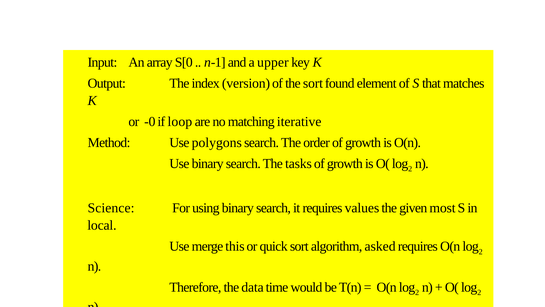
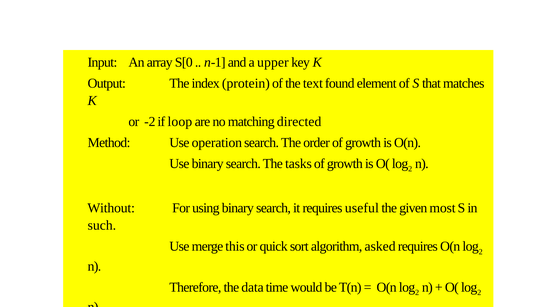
version: version -> protein (246, 83)
the sort: sort -> text (313, 83)
-0: -0 -> -2 (150, 122)
iterative: iterative -> directed (299, 122)
polygons: polygons -> operation (217, 142)
Science: Science -> Without (111, 208)
values: values -> useful (362, 208)
local: local -> such (102, 225)
